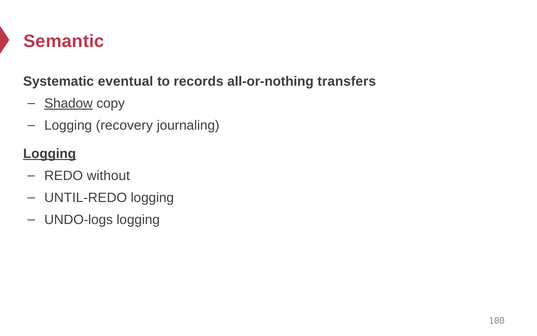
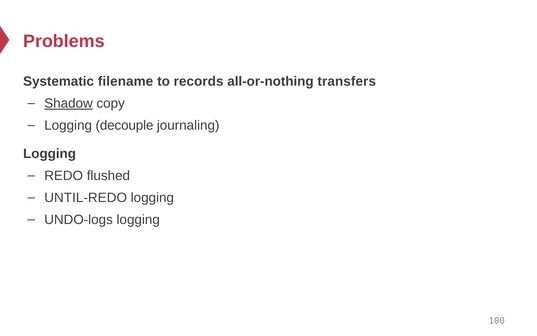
Semantic: Semantic -> Problems (64, 41)
eventual: eventual -> filename (126, 81)
recovery: recovery -> decouple (124, 125)
Logging underline: present -> none (50, 153)
without: without -> flushed (108, 176)
